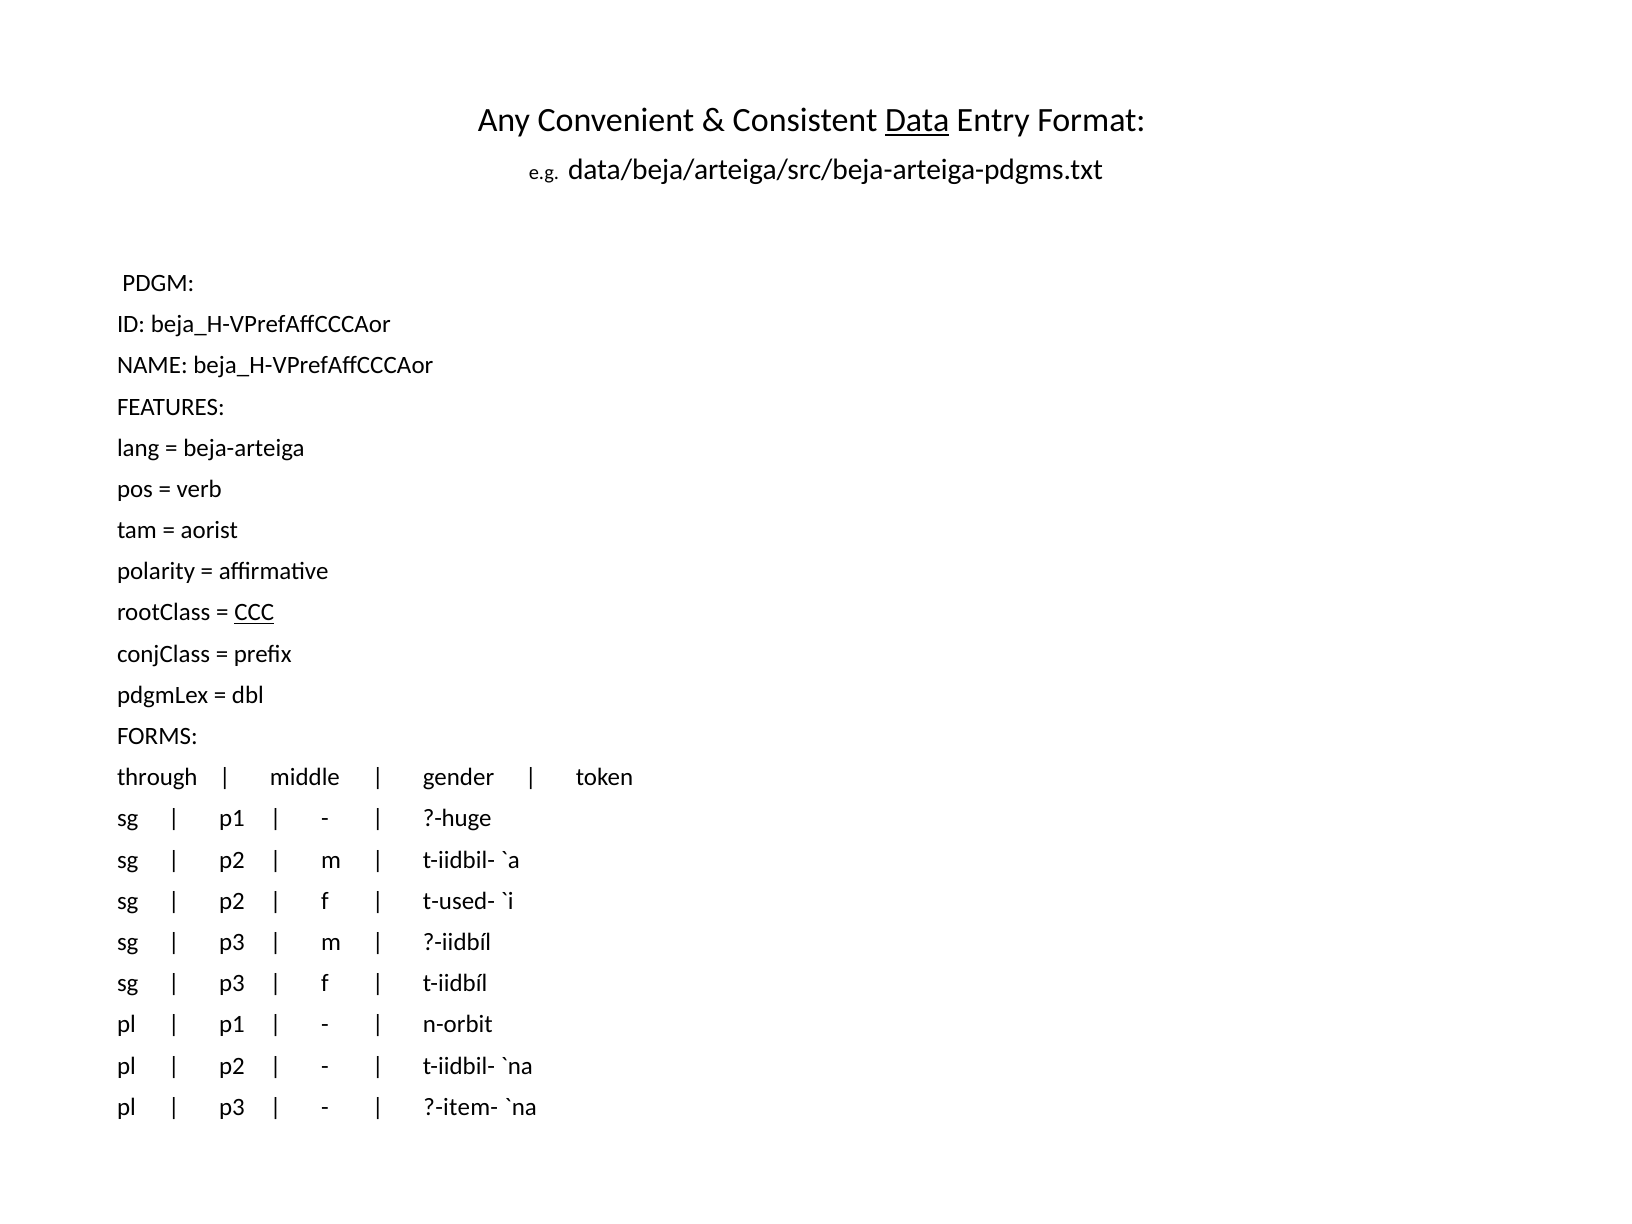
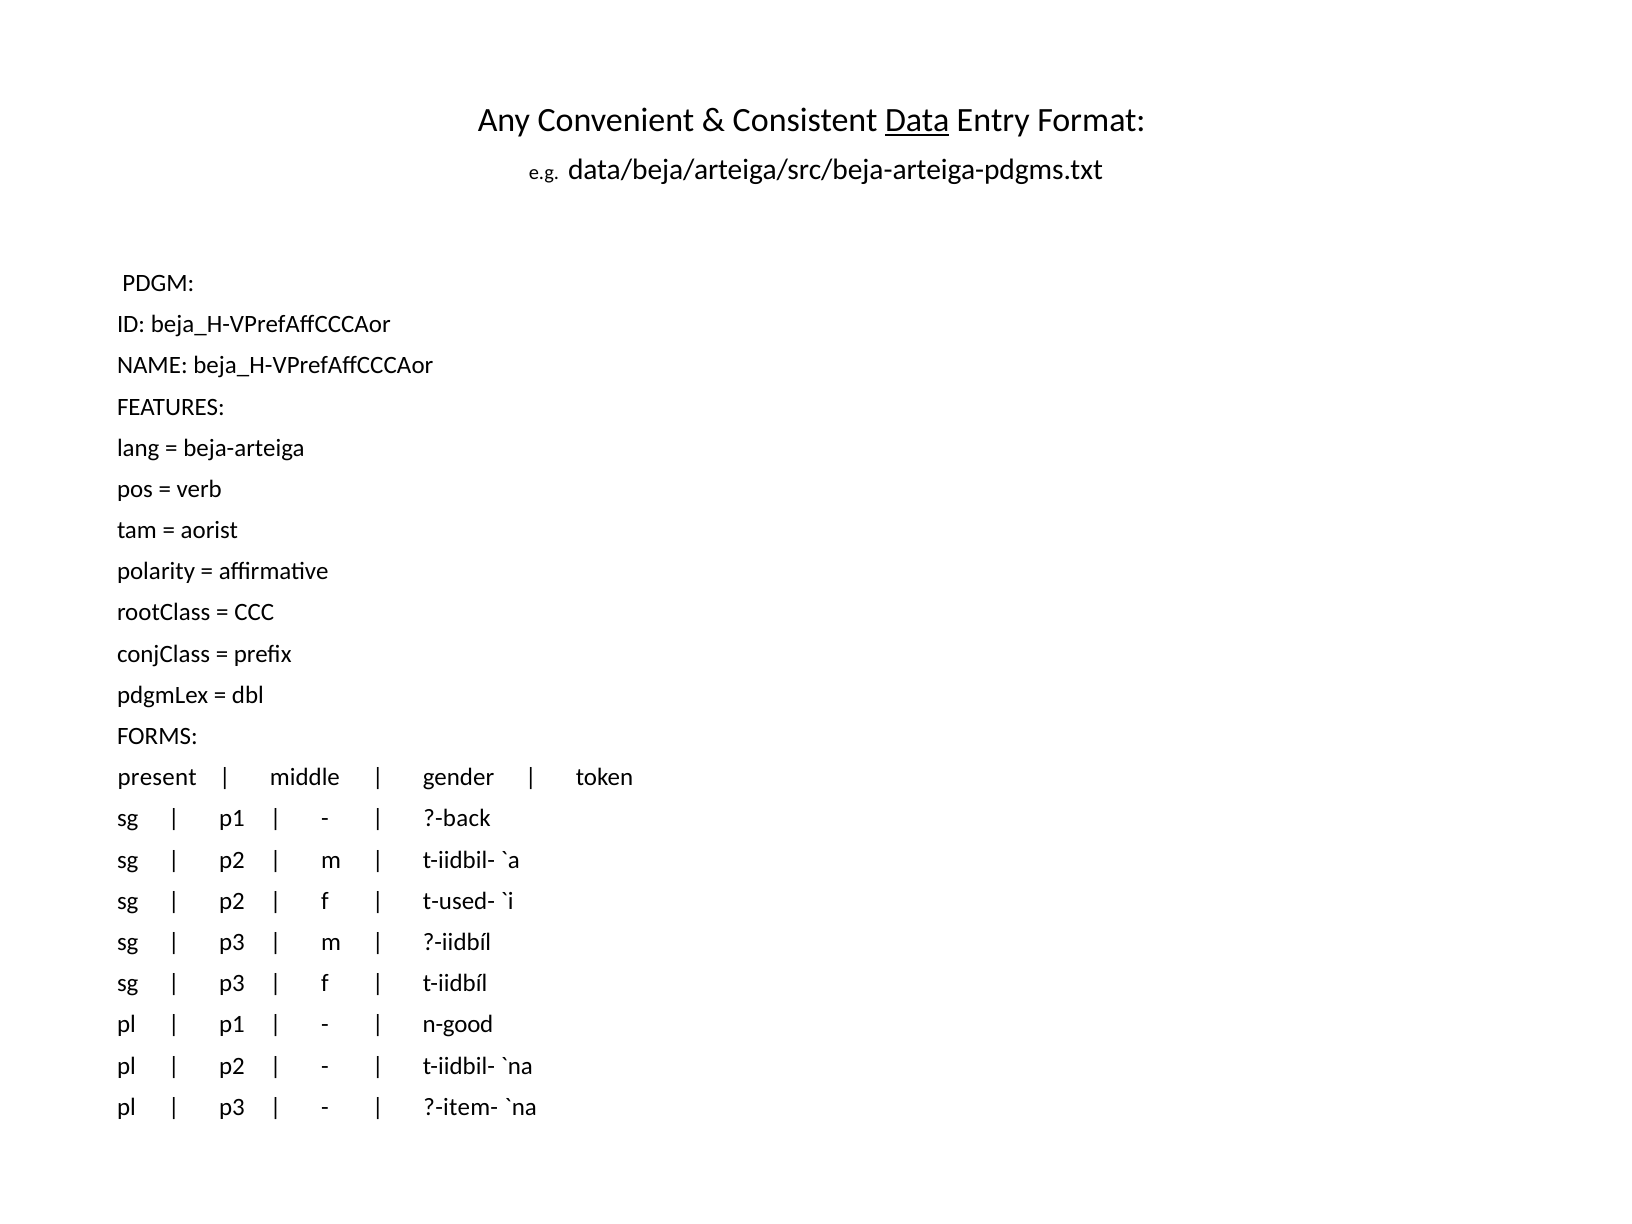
CCC underline: present -> none (254, 613)
through: through -> present (157, 778)
?-huge: ?-huge -> ?-back (457, 819)
n-orbit: n-orbit -> n-good (458, 1025)
